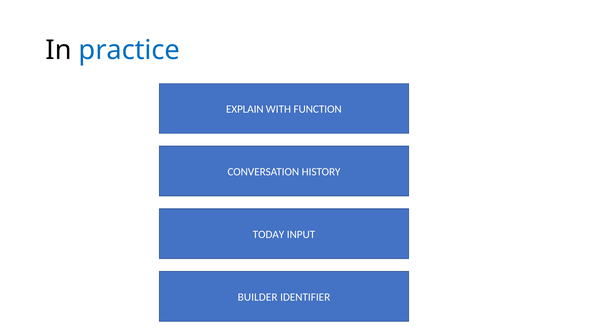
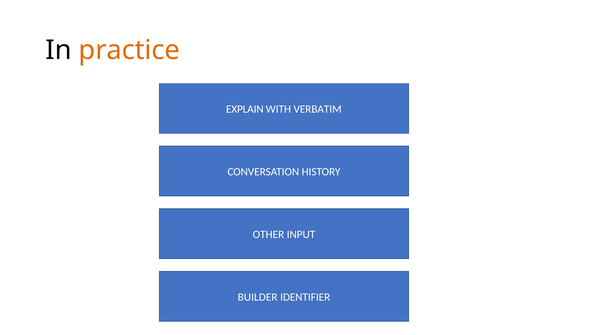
practice colour: blue -> orange (129, 50)
FUNCTION: FUNCTION -> VERBATIM (318, 109)
TODAY: TODAY -> OTHER (268, 235)
